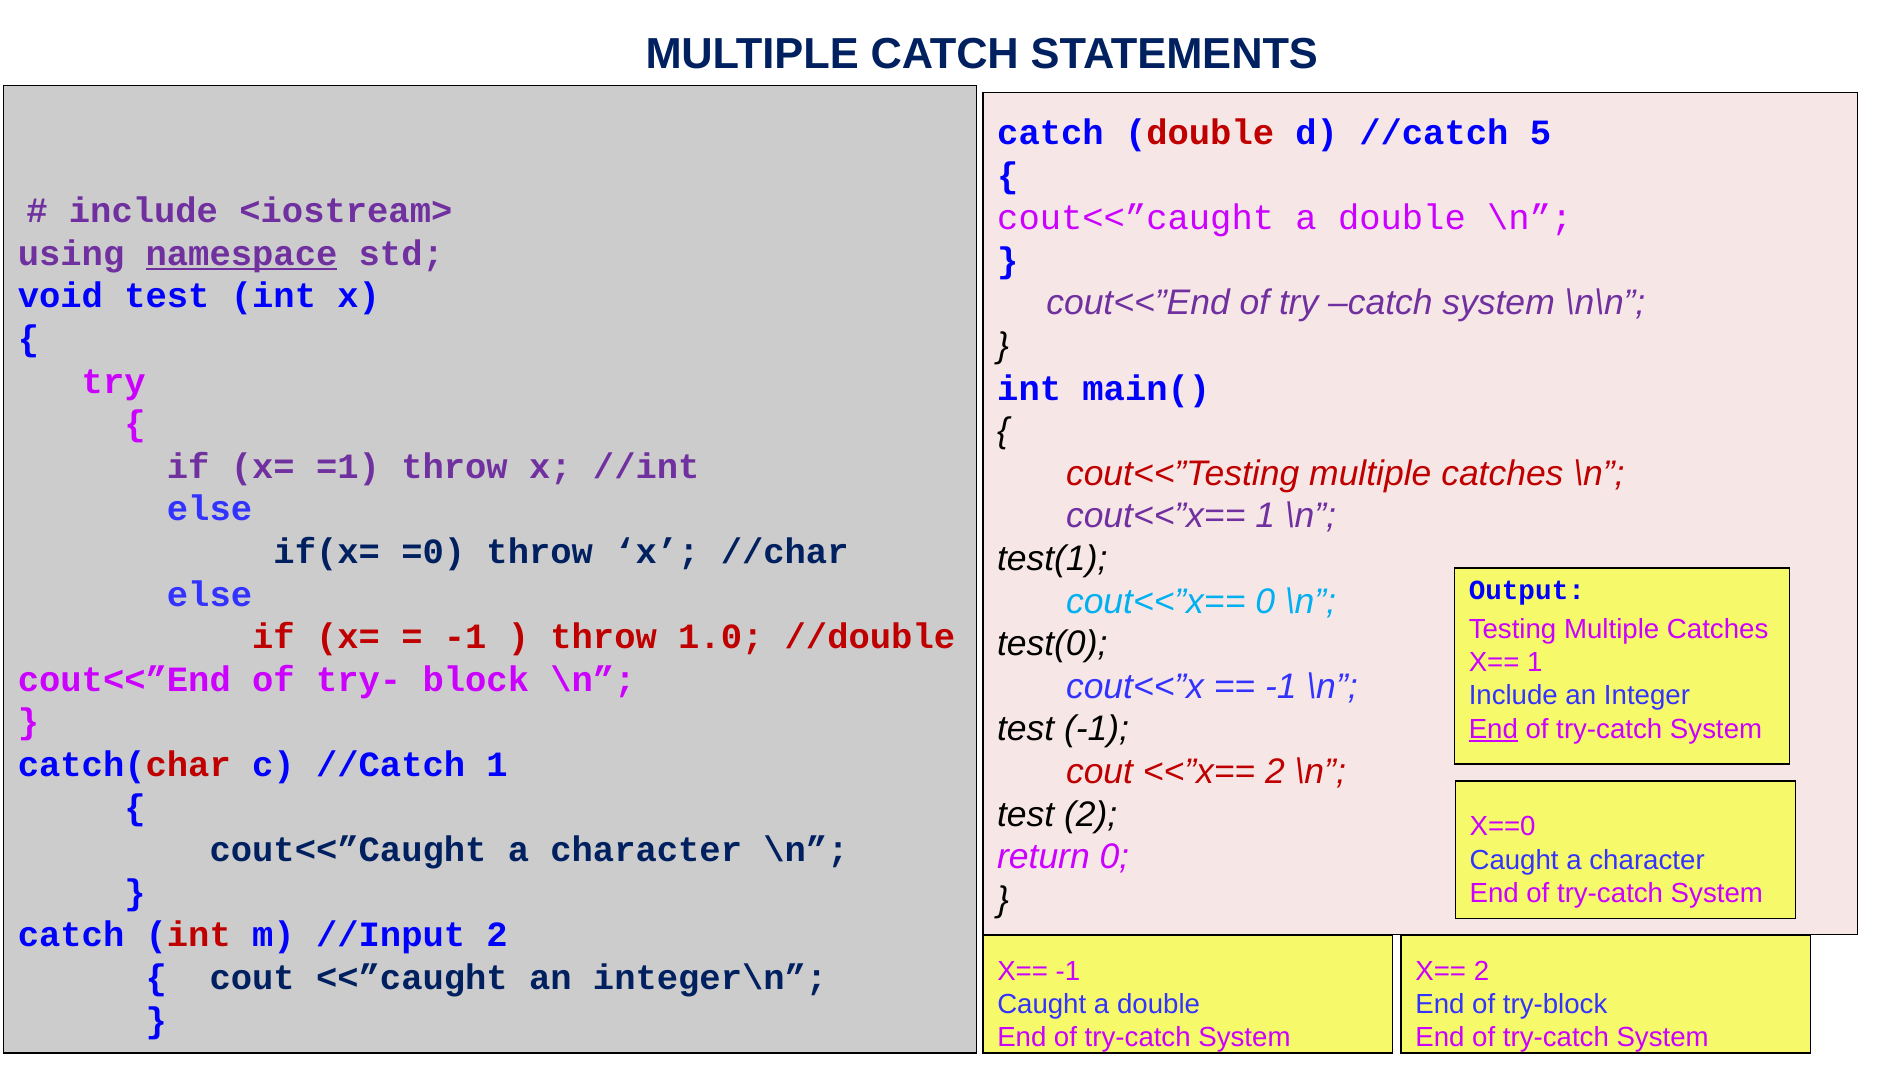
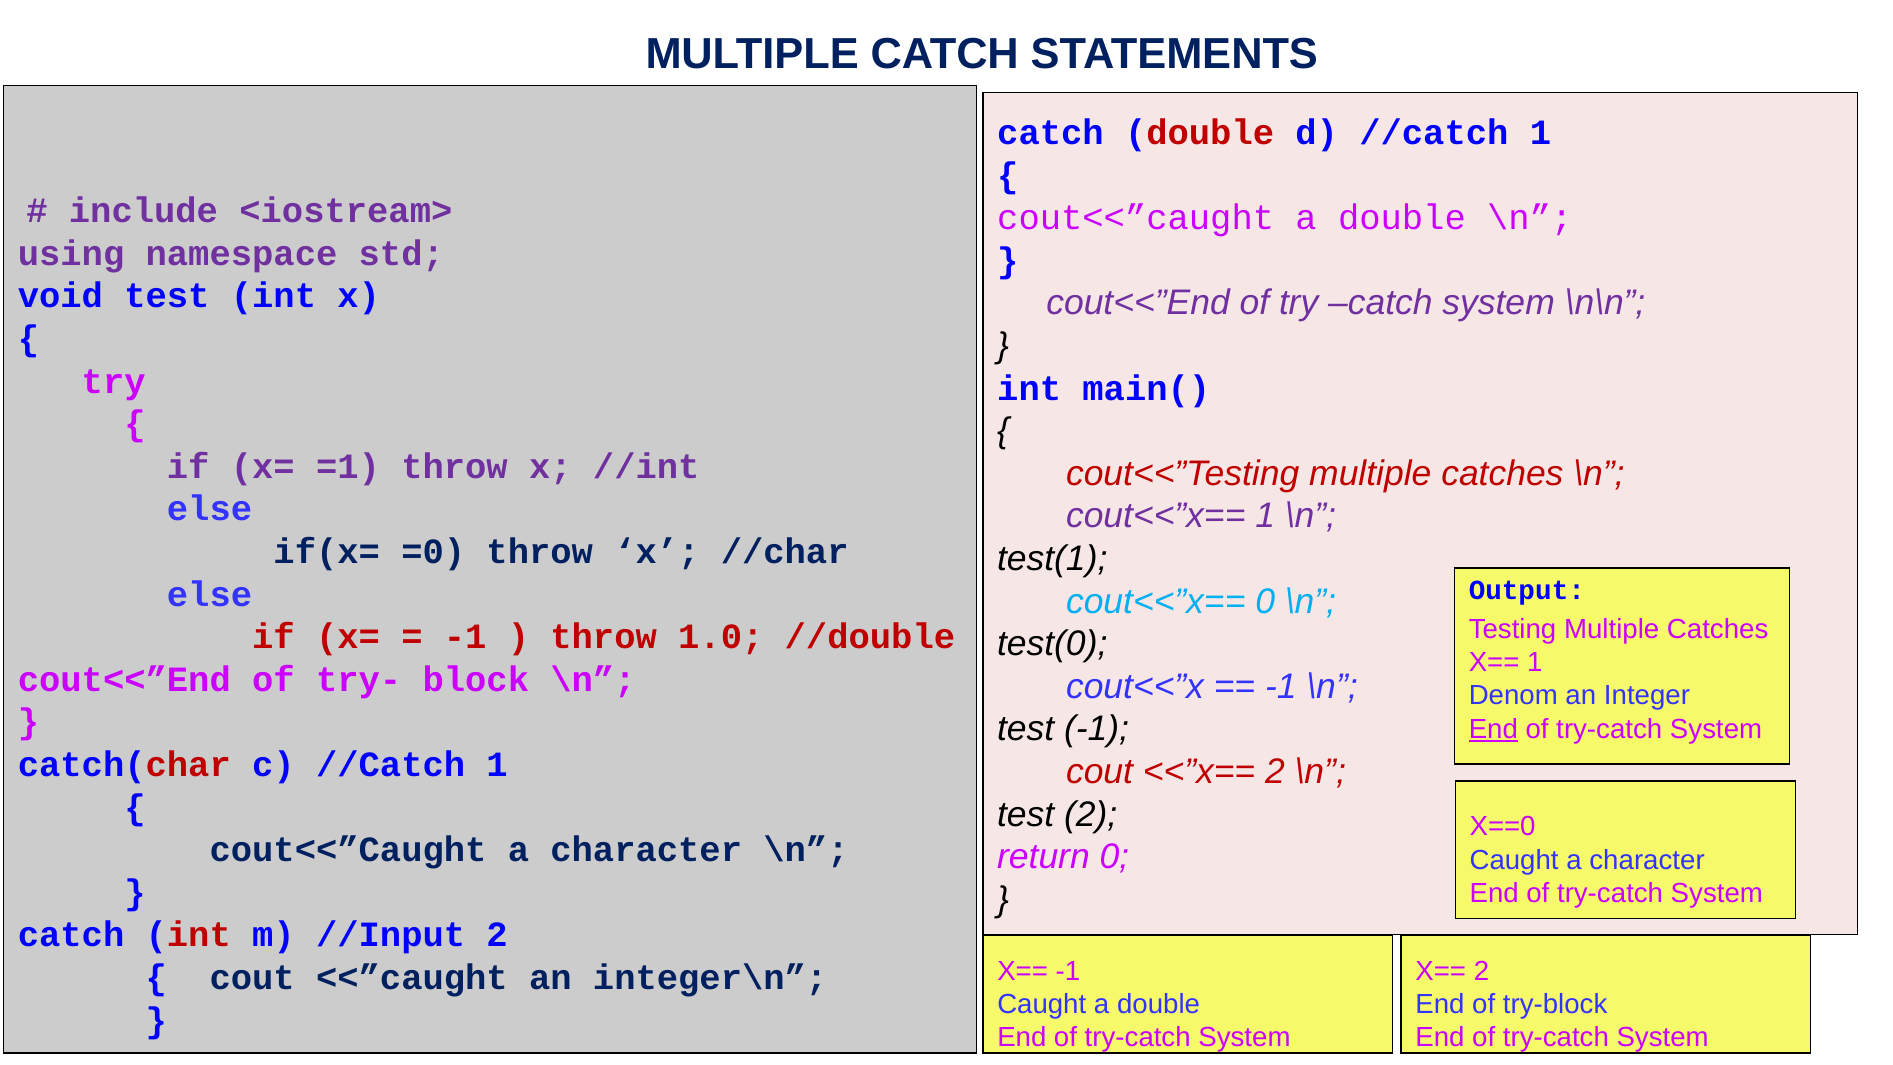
d //catch 5: 5 -> 1 (1540, 133)
namespace underline: present -> none (242, 254)
Include: Include -> Denom (1513, 696)
